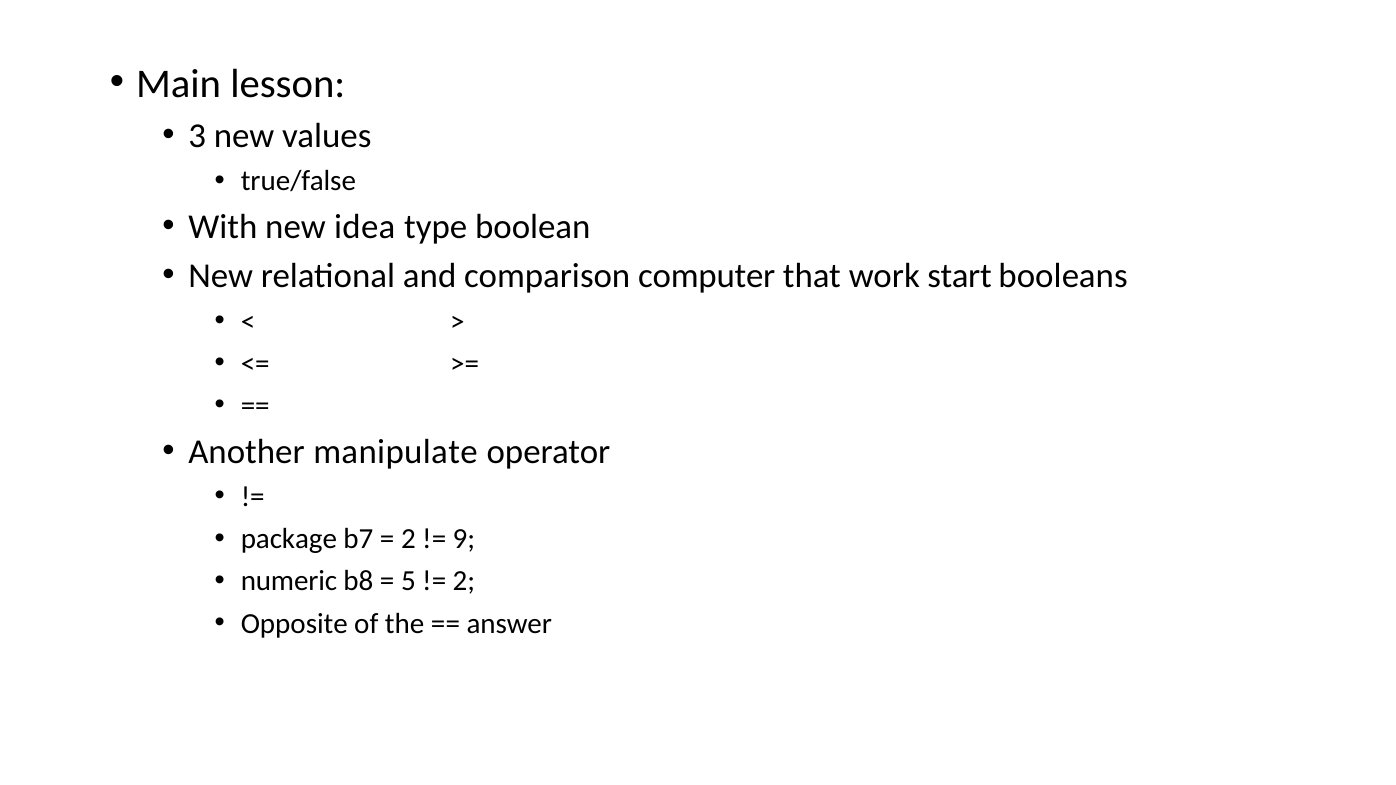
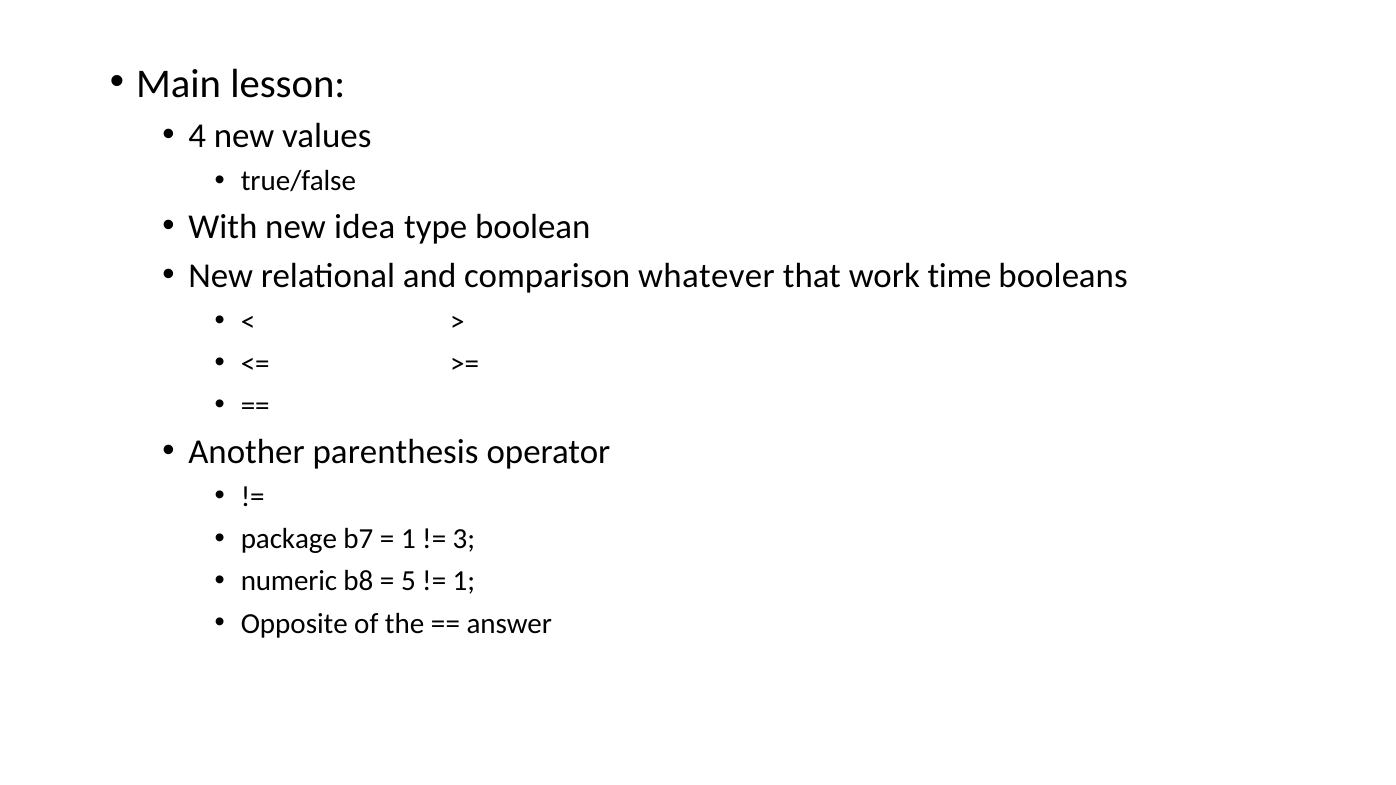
3: 3 -> 4 (197, 136)
computer: computer -> whatever (706, 276)
start: start -> time (959, 276)
manipulate: manipulate -> parenthesis (396, 452)
2: 2 -> 1 (408, 539)
9: 9 -> 3 (464, 539)
2: 2 -> 1 (464, 582)
